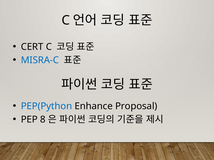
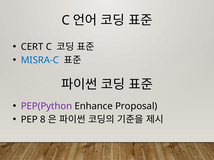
PEP(Python colour: blue -> purple (46, 106)
